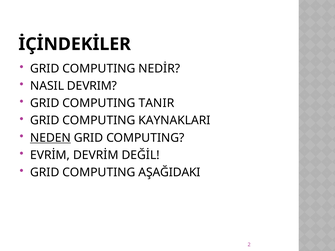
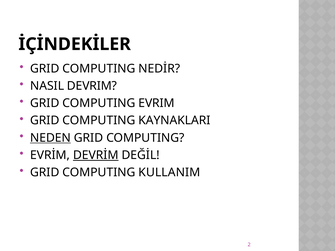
TANIR: TANIR -> EVRIM (157, 103)
DEVRİM underline: none -> present (96, 155)
AŞAĞIDAKI: AŞAĞIDAKI -> KULLANIM (169, 173)
